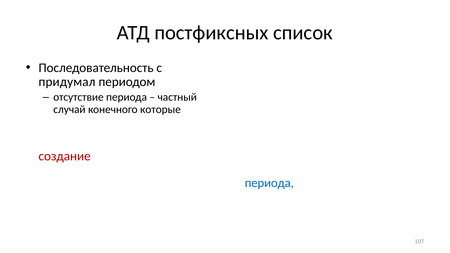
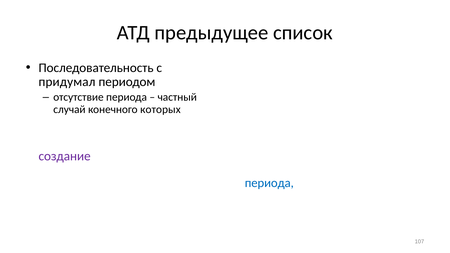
постфиксных: постфиксных -> предыдущее (211, 33)
которые: которые -> которых (160, 109)
создание colour: red -> purple (65, 156)
